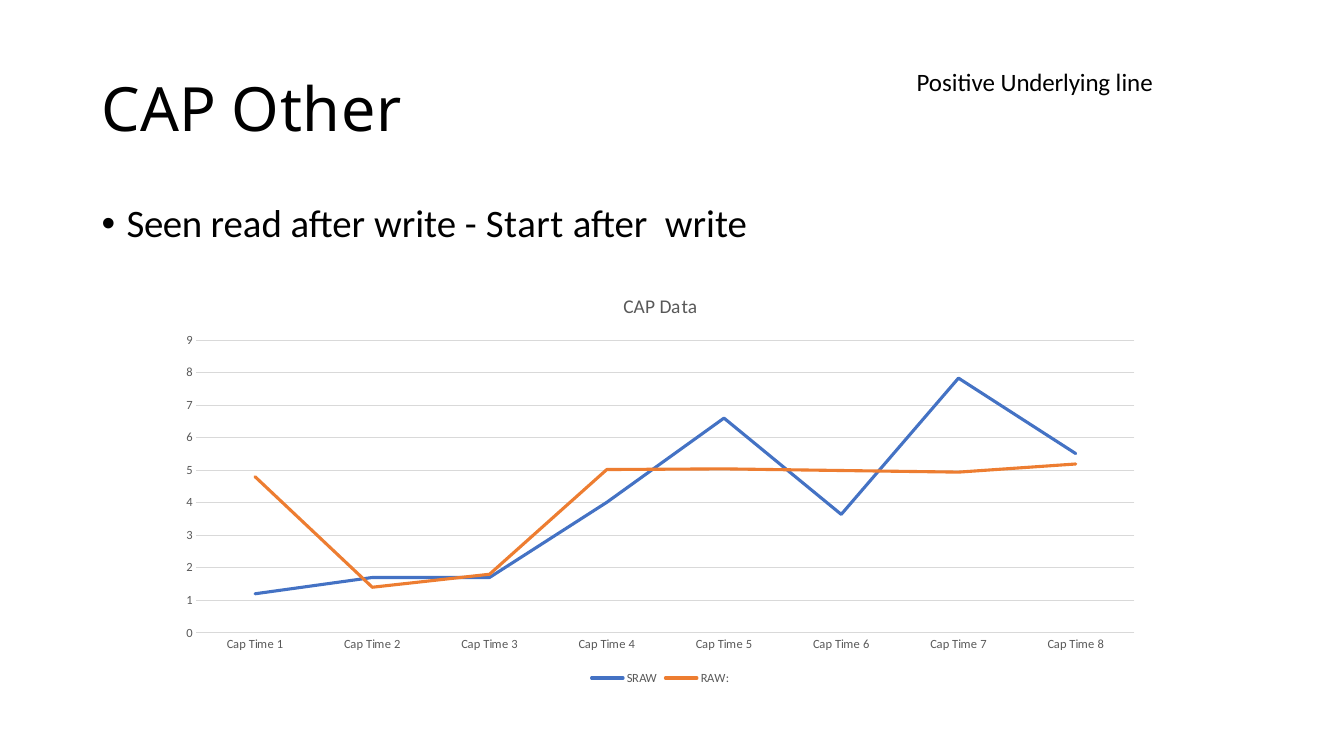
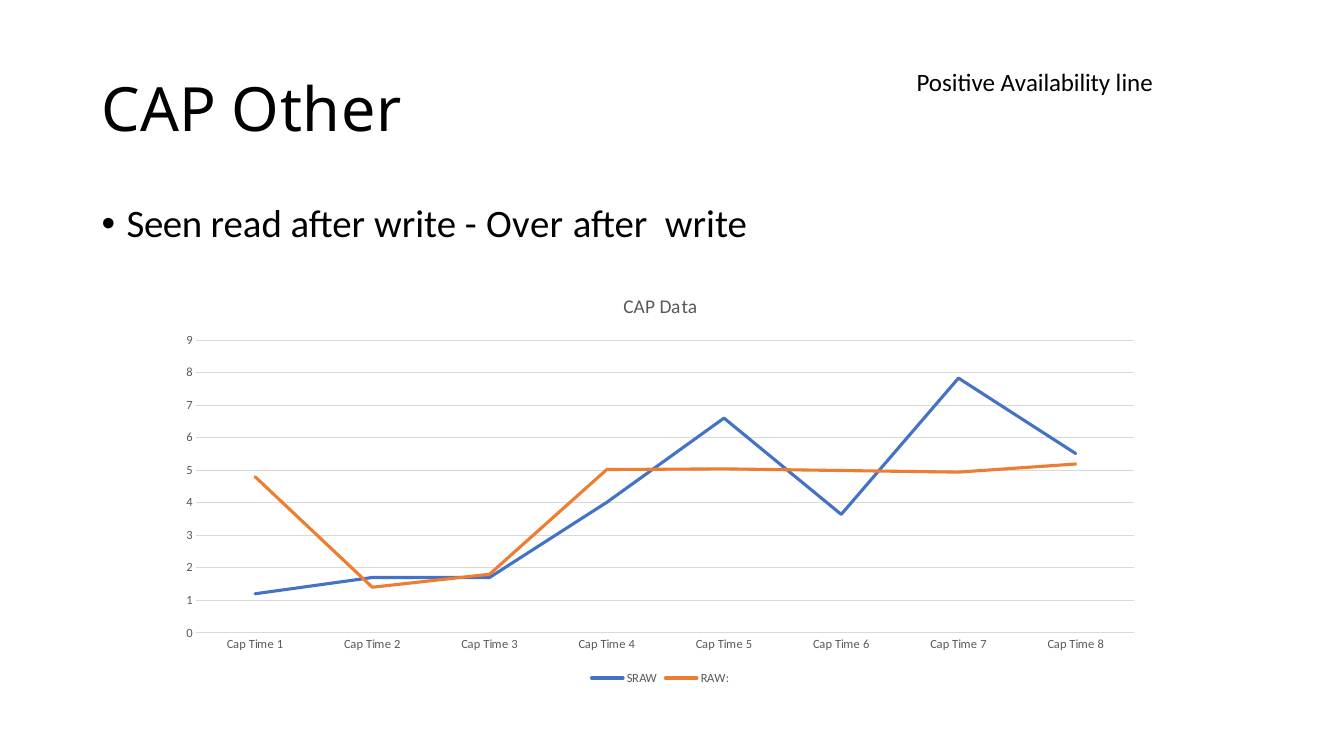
Underlying: Underlying -> Availability (1055, 84)
Start: Start -> Over (525, 225)
